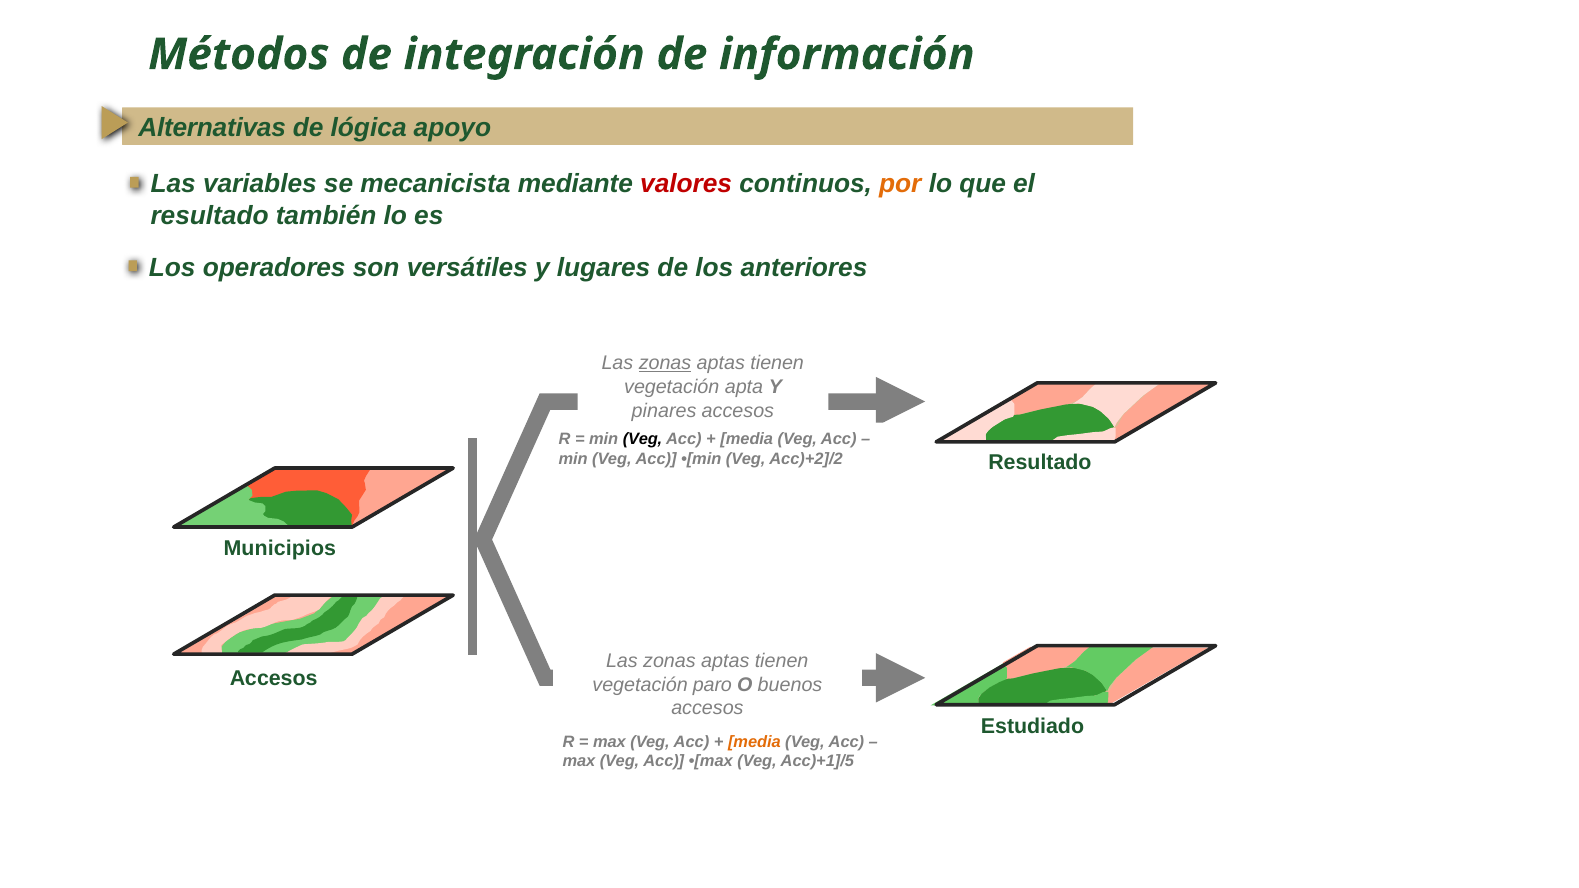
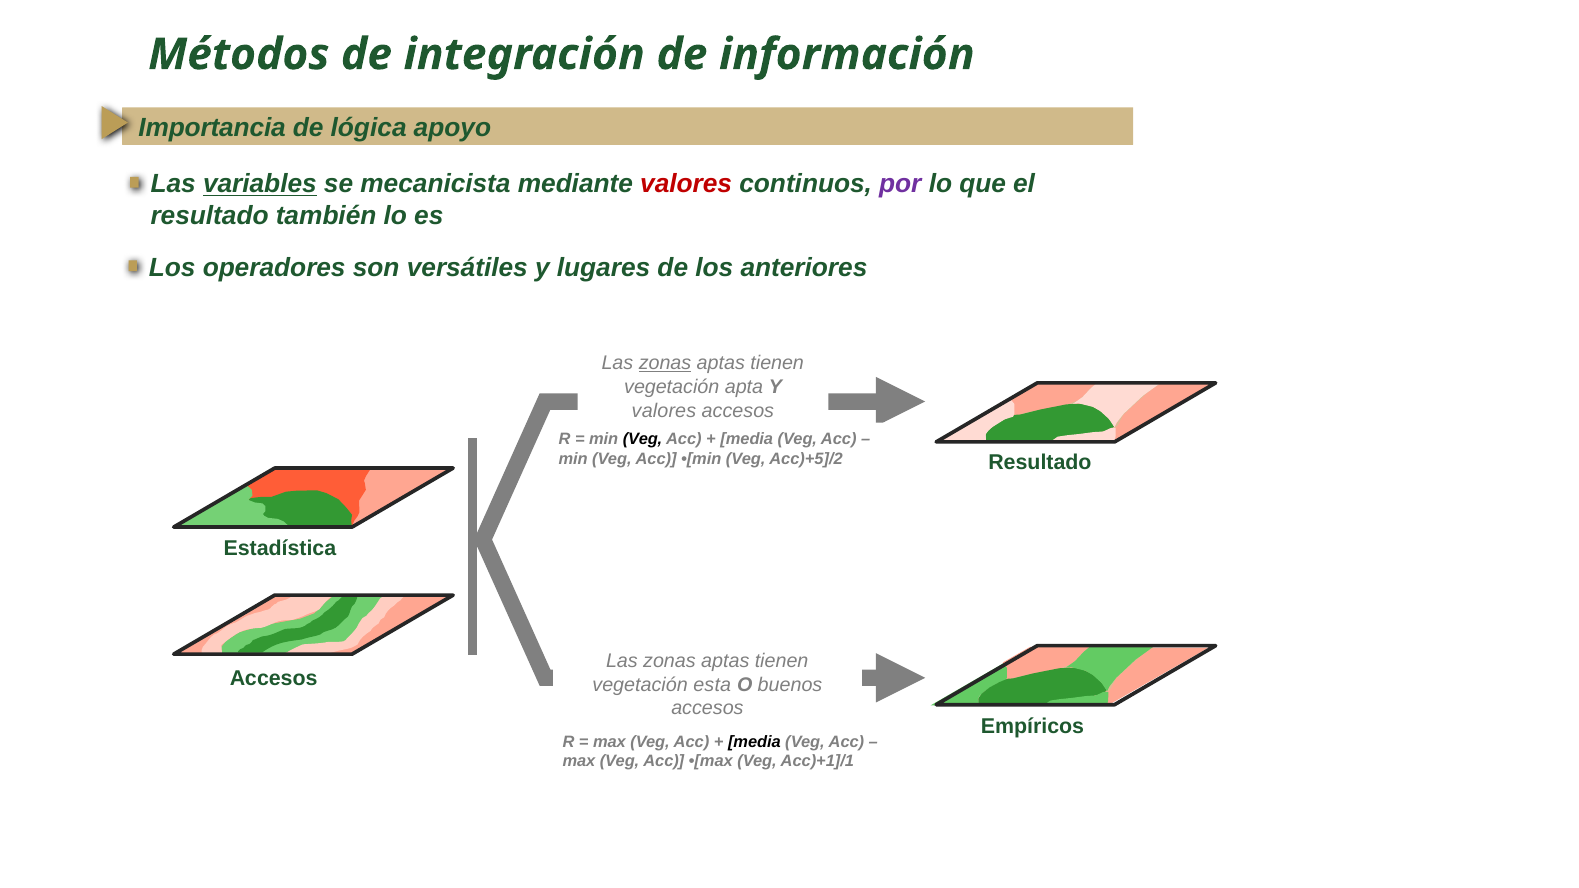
Alternativas: Alternativas -> Importancia (212, 128)
variables underline: none -> present (260, 184)
por colour: orange -> purple (900, 184)
pinares: pinares -> valores (664, 411)
Acc)+2]/2: Acc)+2]/2 -> Acc)+5]/2 (806, 459)
Municipios: Municipios -> Estadística (280, 549)
paro: paro -> esta (712, 685)
Estudiado: Estudiado -> Empíricos (1033, 726)
media colour: orange -> black (754, 742)
Acc)+1]/5: Acc)+1]/5 -> Acc)+1]/1 (817, 762)
